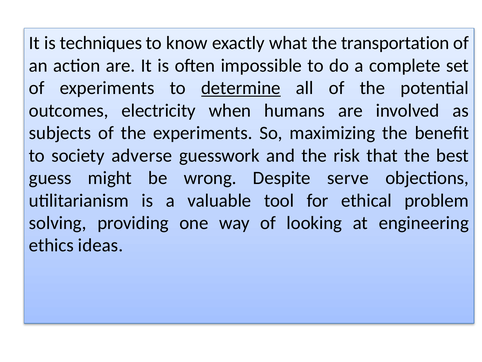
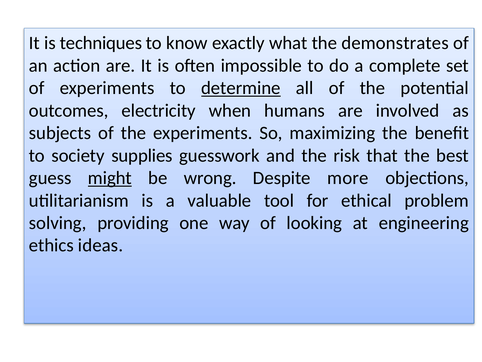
transportation: transportation -> demonstrates (395, 43)
adverse: adverse -> supplies (142, 155)
might underline: none -> present (110, 178)
serve: serve -> more (348, 178)
